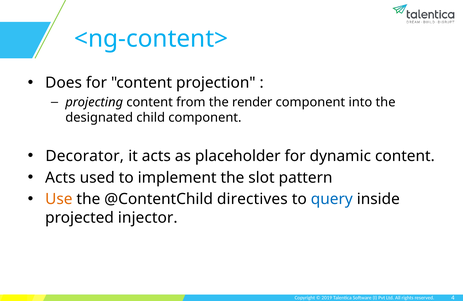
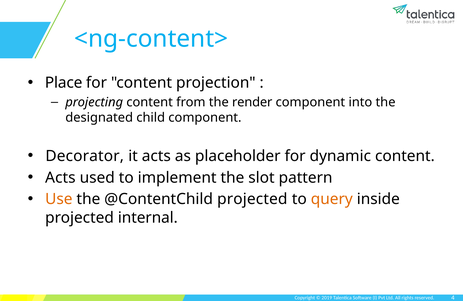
Does: Does -> Place (64, 83)
@ContentChild directives: directives -> projected (252, 199)
query colour: blue -> orange (332, 199)
injector: injector -> internal (148, 218)
